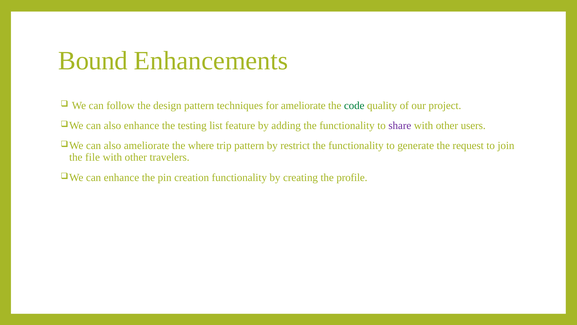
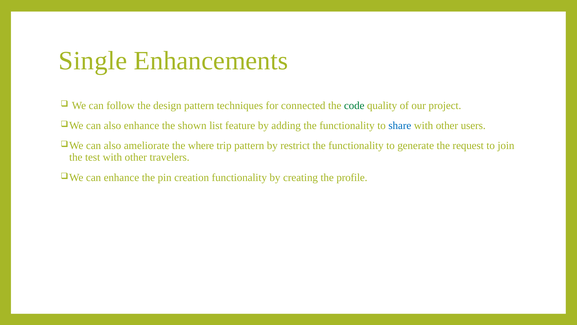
Bound: Bound -> Single (93, 61)
for ameliorate: ameliorate -> connected (303, 105)
testing: testing -> shown (192, 125)
share colour: purple -> blue (400, 125)
file: file -> test (93, 157)
